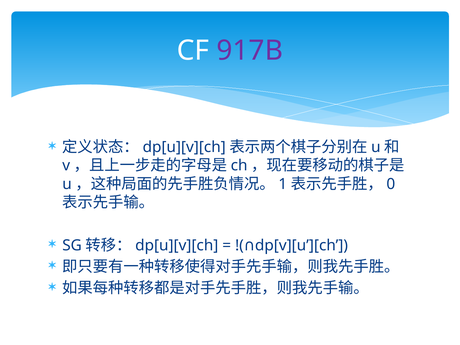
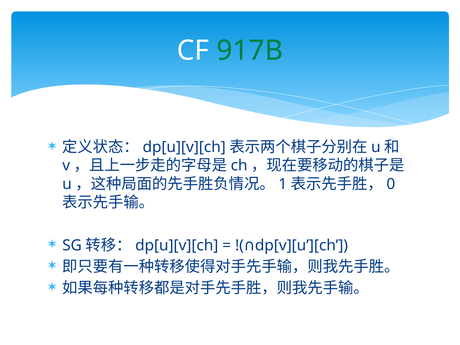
917B colour: purple -> green (250, 50)
